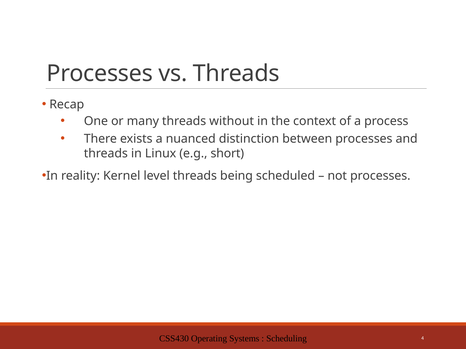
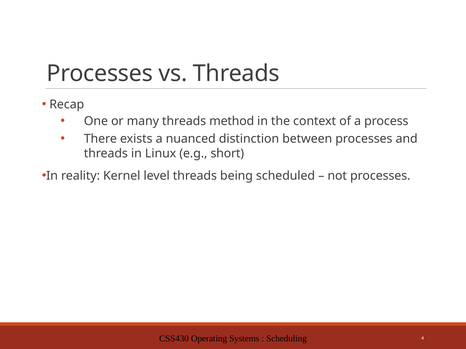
without: without -> method (232, 121)
